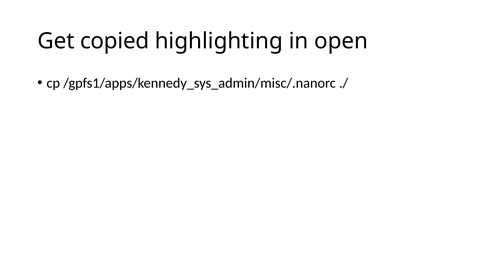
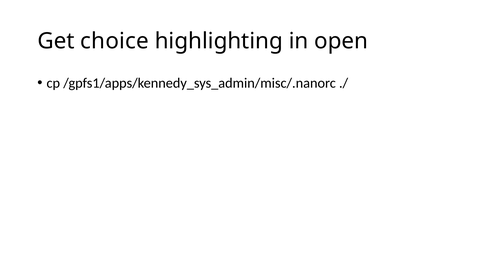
copied: copied -> choice (115, 41)
